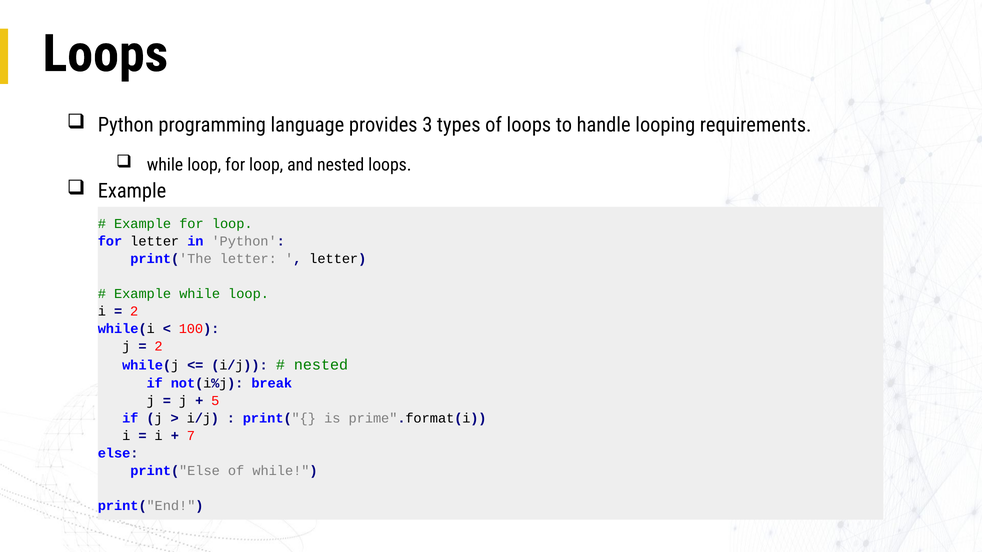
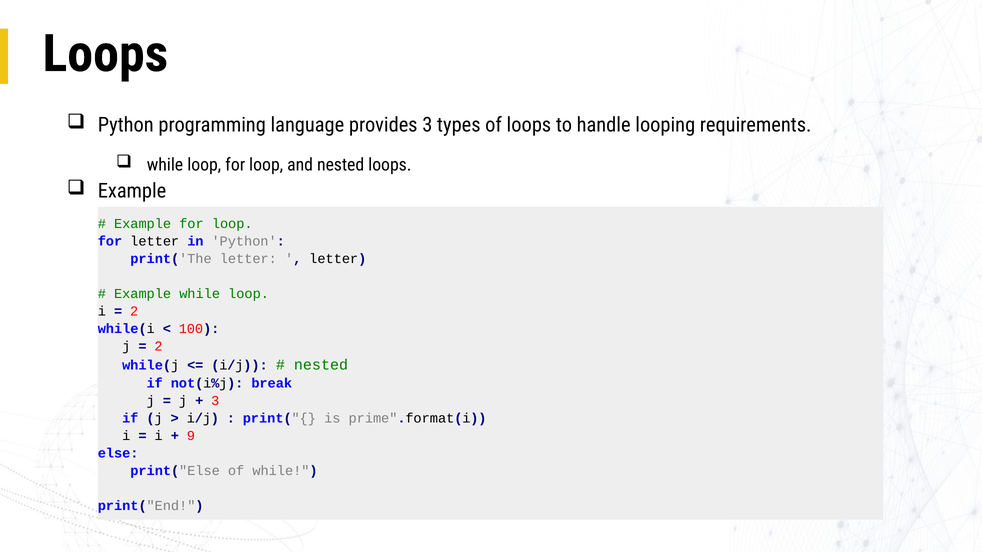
5: 5 -> 3 (215, 401)
7: 7 -> 9 (191, 436)
